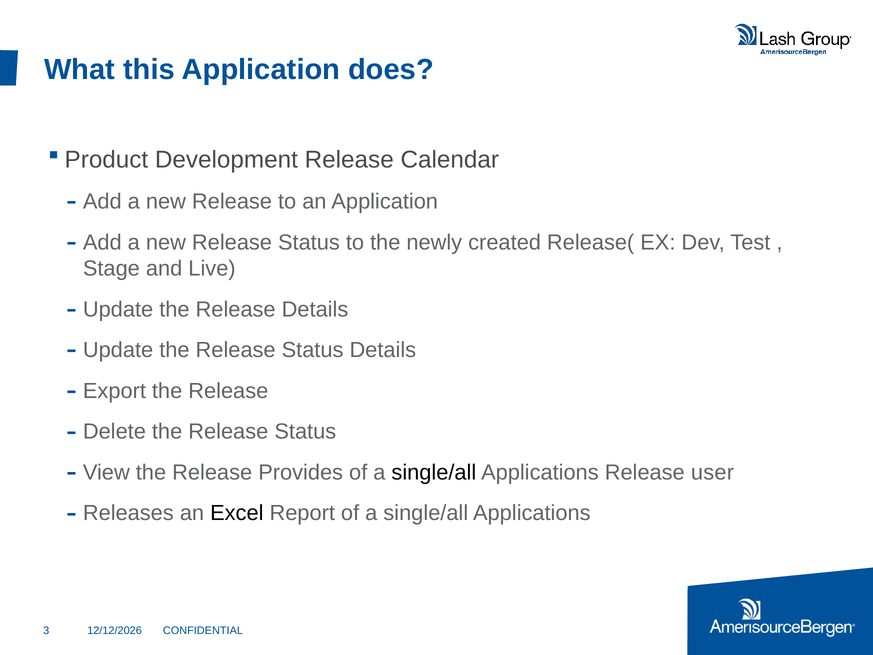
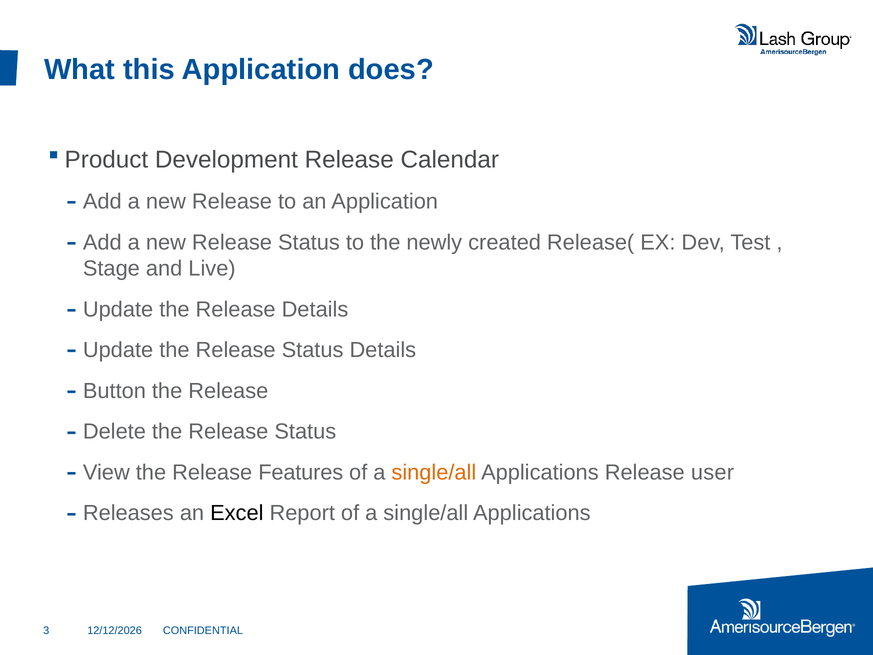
Export: Export -> Button (114, 391)
Provides: Provides -> Features (301, 472)
single/all colour: black -> orange (434, 472)
